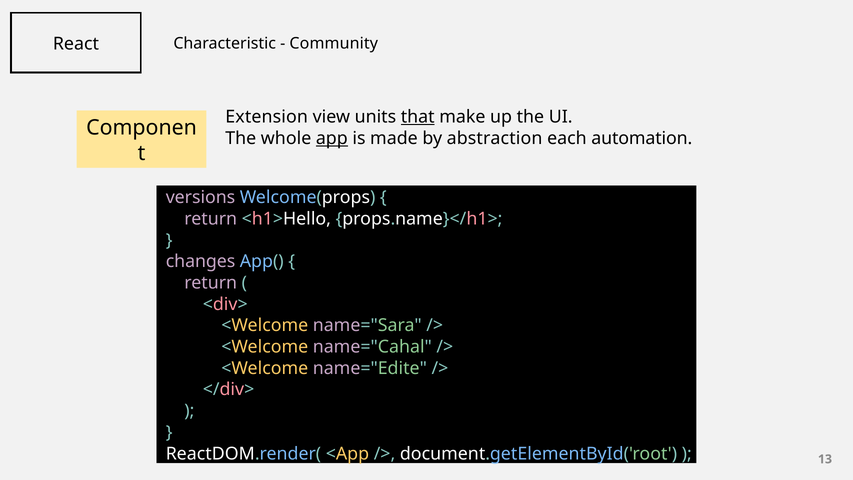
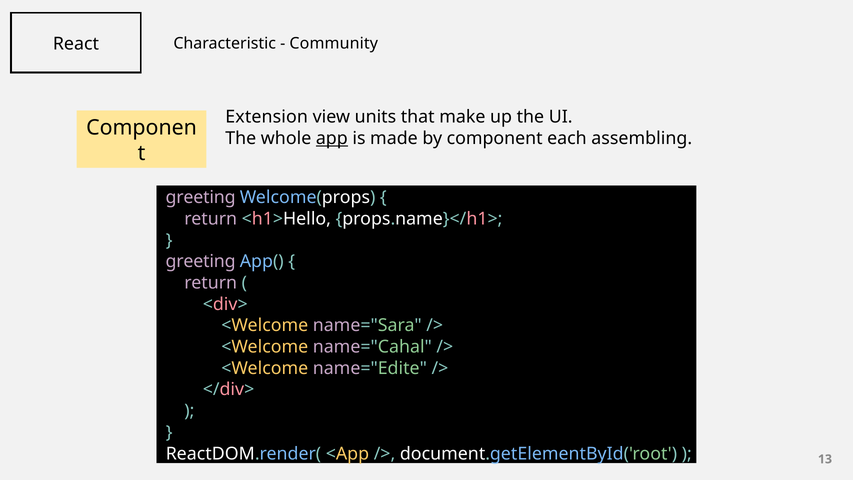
that underline: present -> none (418, 117)
abstraction: abstraction -> component (495, 138)
automation: automation -> assembling (642, 138)
versions: versions -> greeting (201, 197)
changes: changes -> greeting (201, 261)
